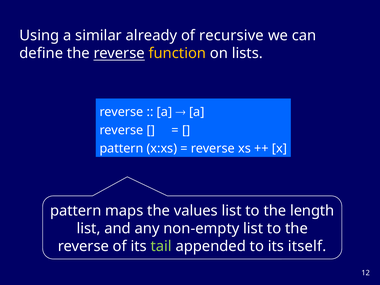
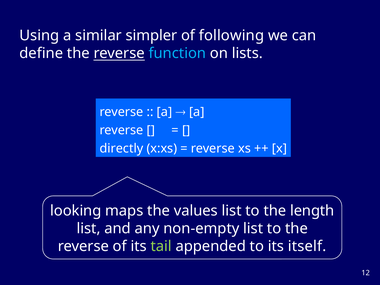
already: already -> simpler (151, 36)
recursive: recursive -> following (231, 36)
function colour: yellow -> light blue (177, 53)
pattern: pattern -> directly (121, 148)
pattern: pattern -> looking (76, 211)
